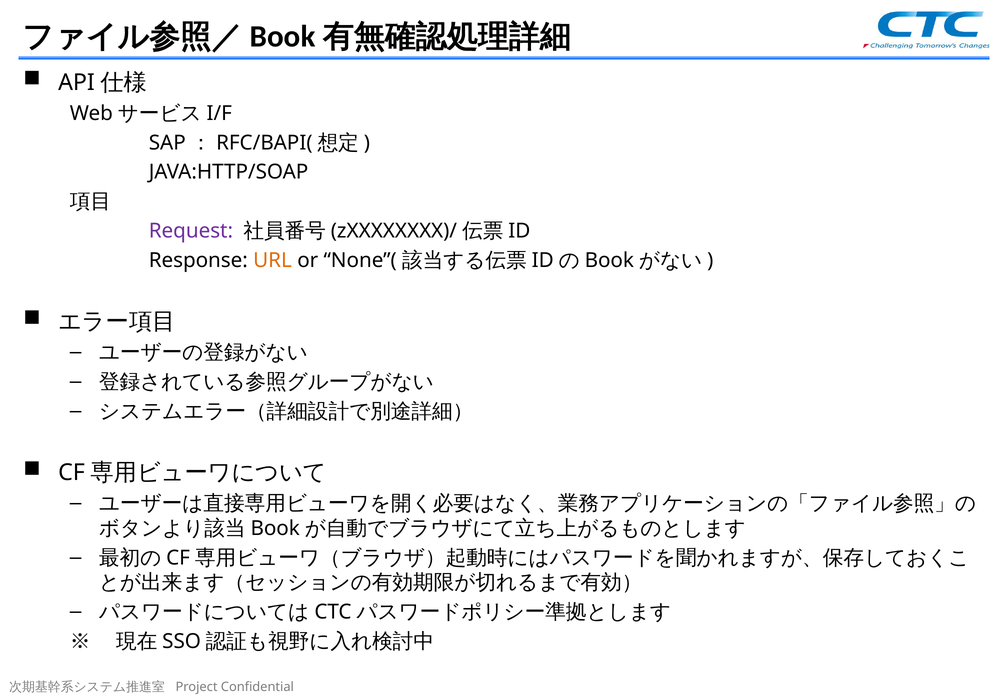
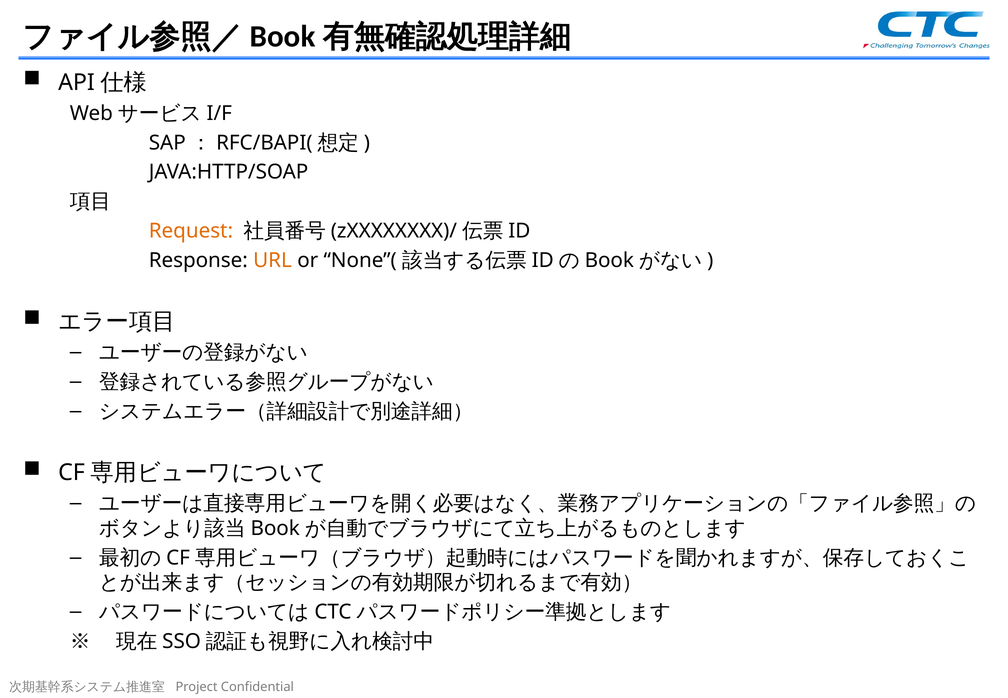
Request colour: purple -> orange (191, 231)
